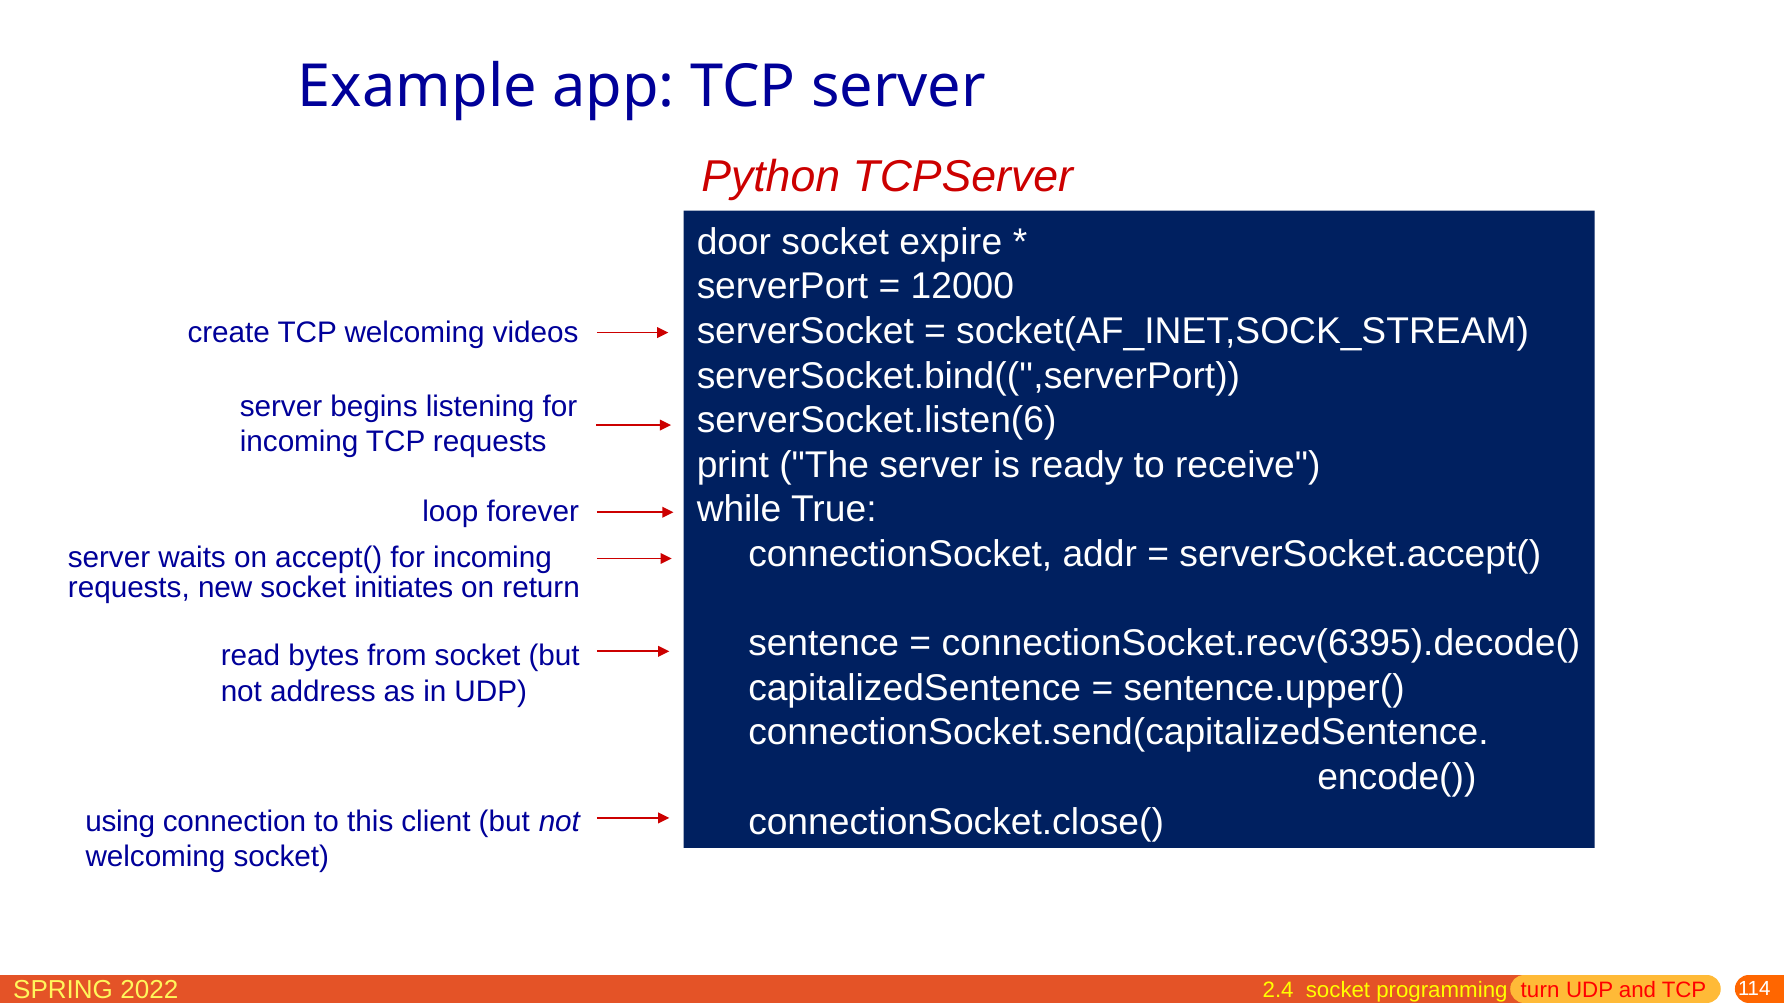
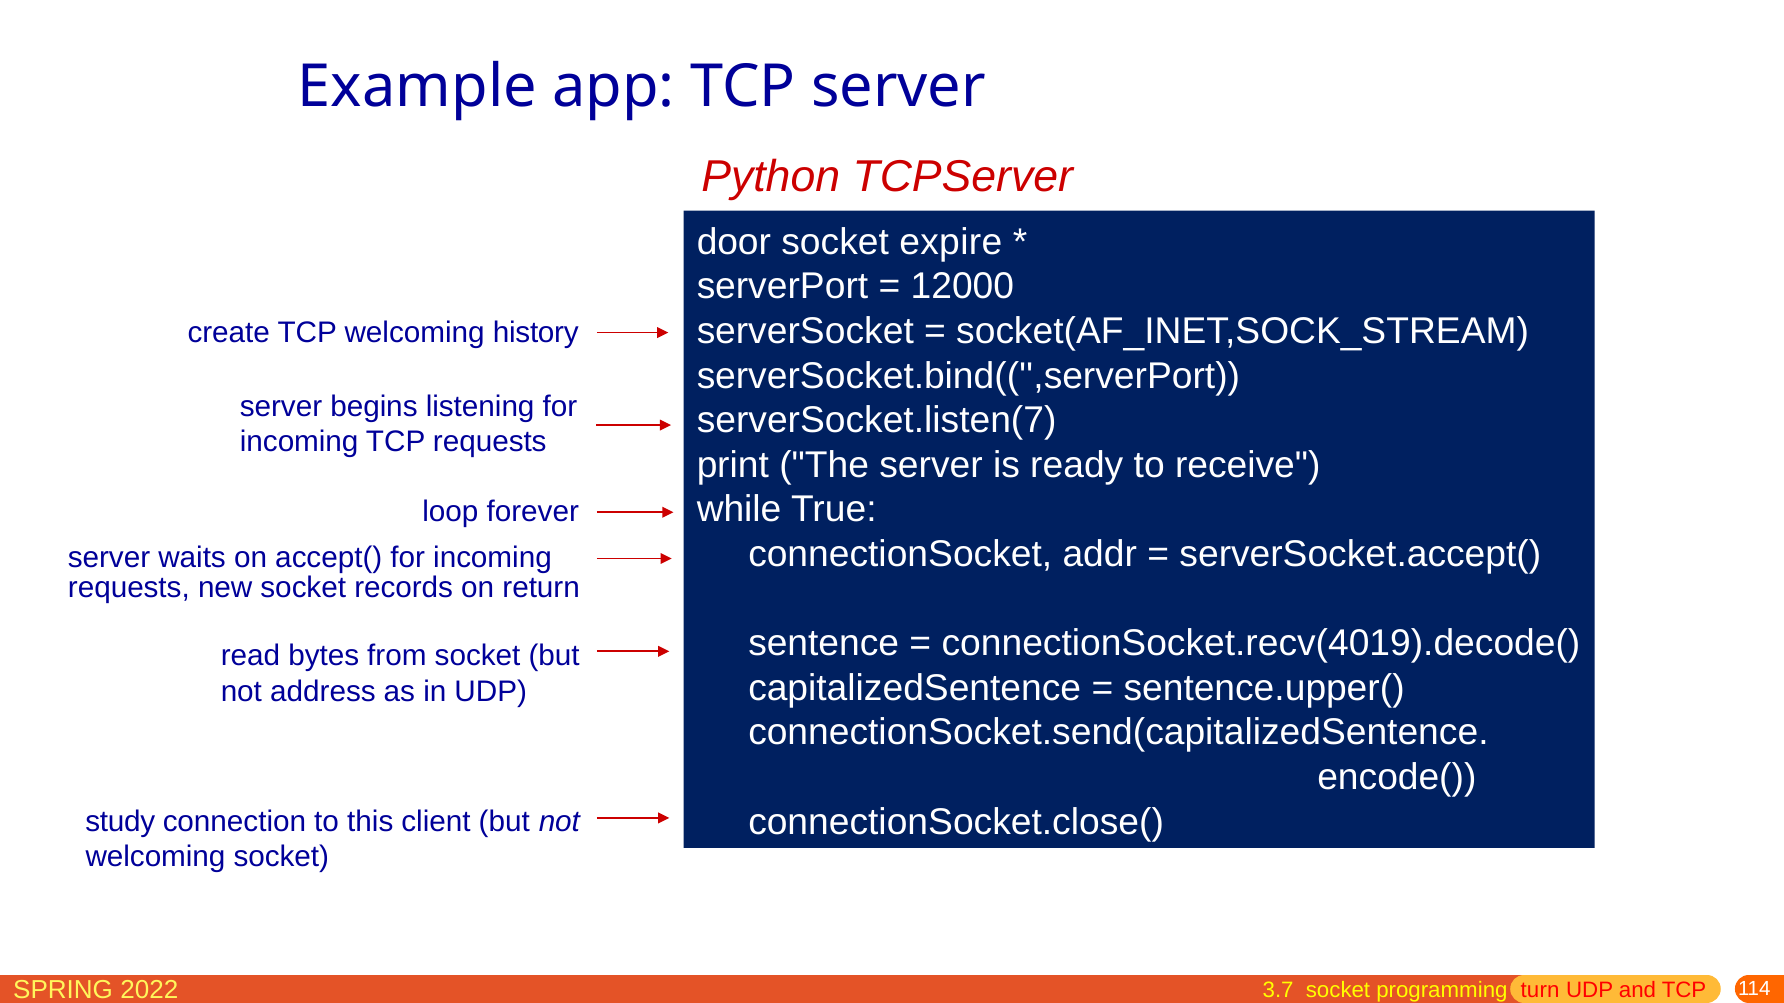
videos: videos -> history (536, 332)
serverSocket.listen(6: serverSocket.listen(6 -> serverSocket.listen(7 (877, 421)
initiates: initiates -> records (404, 588)
connectionSocket.recv(6395).decode(: connectionSocket.recv(6395).decode( -> connectionSocket.recv(4019).decode( (1261, 644)
using: using -> study (120, 822)
2.4: 2.4 -> 3.7 (1278, 991)
